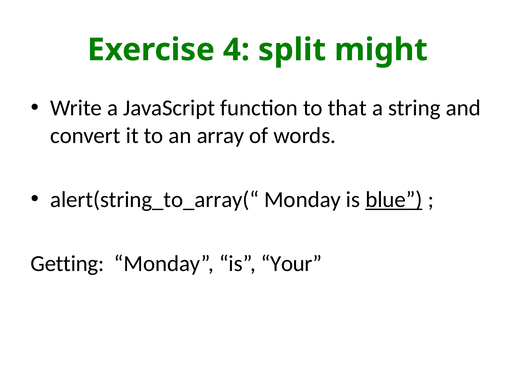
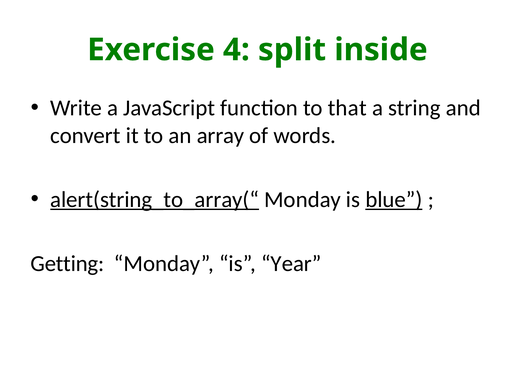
might: might -> inside (381, 50)
alert(string_to_array(“ underline: none -> present (155, 200)
Your: Your -> Year (291, 264)
